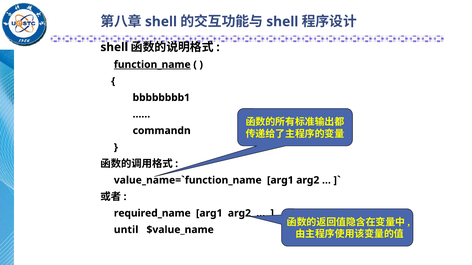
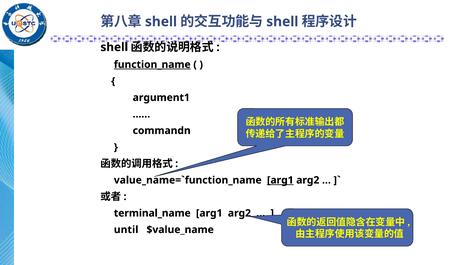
bbbbbbbb1: bbbbbbbb1 -> argument1 (161, 98)
arg1 underline: none -> present (280, 180)
required_name: required_name -> terminal_name (152, 214)
